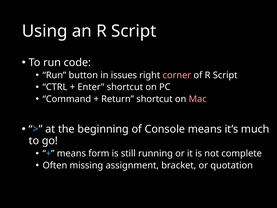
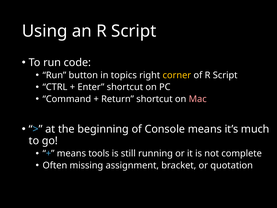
issues: issues -> topics (124, 75)
corner colour: pink -> yellow (177, 75)
form: form -> tools (99, 153)
